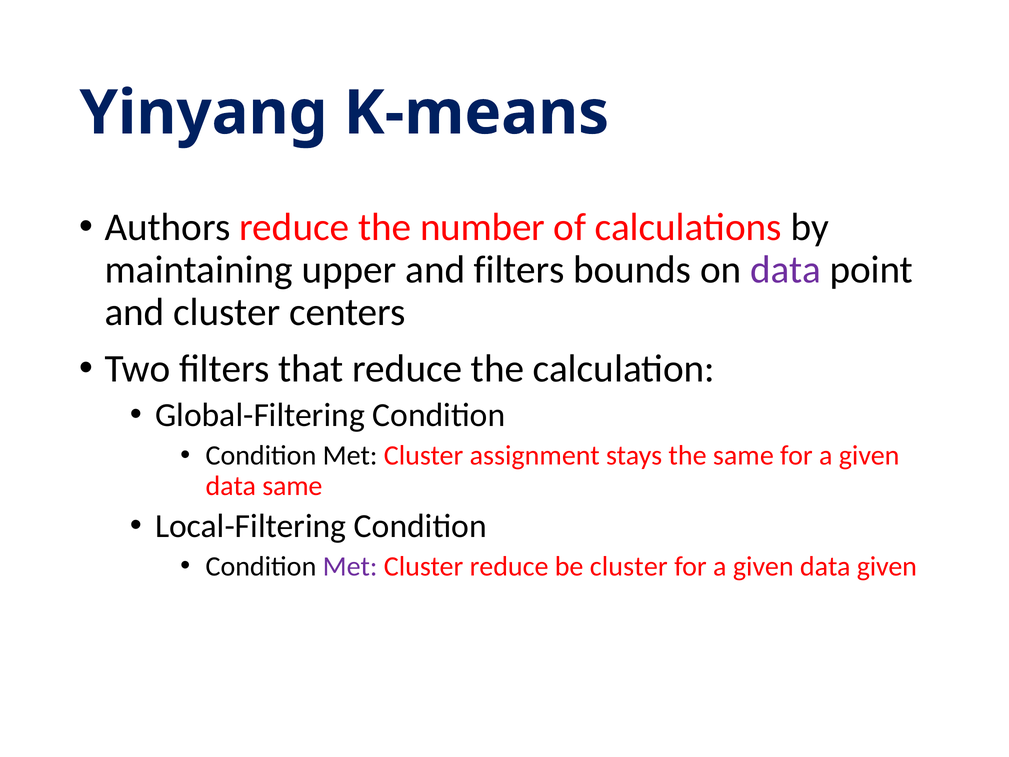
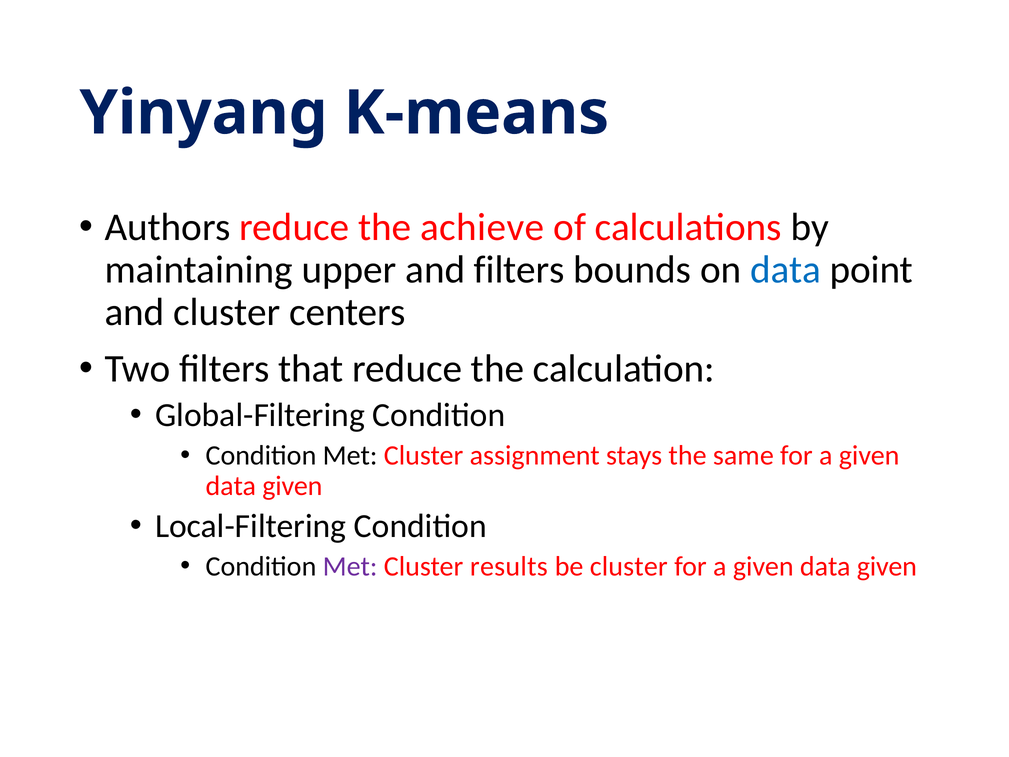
number: number -> achieve (482, 227)
data colour: purple -> blue (786, 270)
same: same -> given (292, 486)
Cluster reduce: reduce -> results (509, 566)
